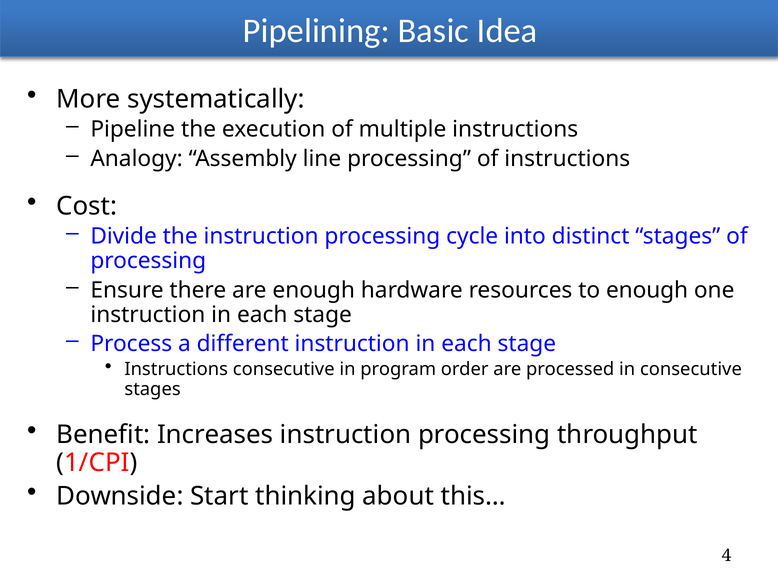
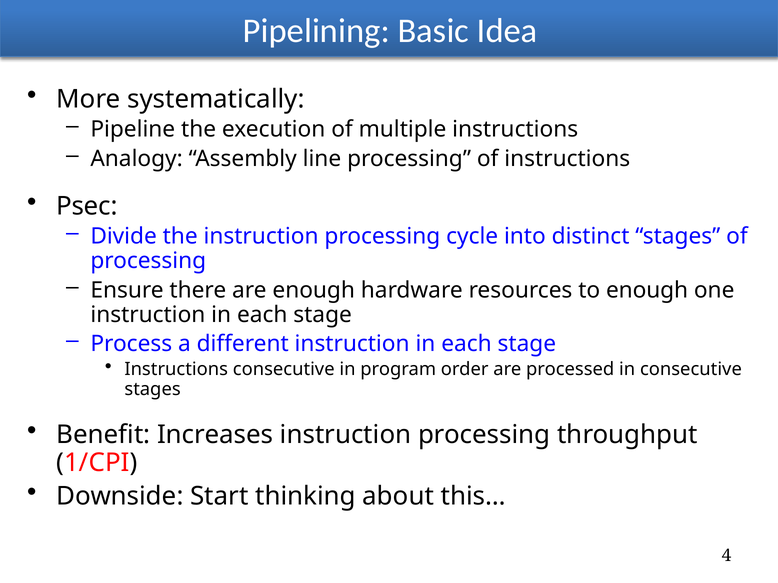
Cost: Cost -> Psec (87, 206)
